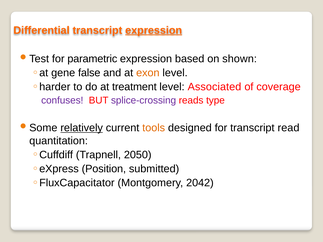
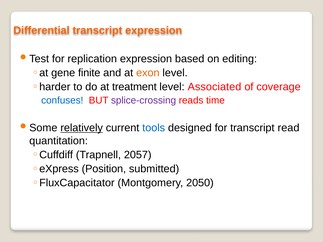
expression underline: present -> none (154, 30)
parametric: parametric -> replication (92, 59)
shown: shown -> editing (240, 59)
false: false -> finite (89, 73)
confuses colour: purple -> blue (62, 100)
type: type -> time (215, 100)
tools colour: orange -> blue (154, 128)
2050: 2050 -> 2057 (138, 155)
2042: 2042 -> 2050 (200, 183)
